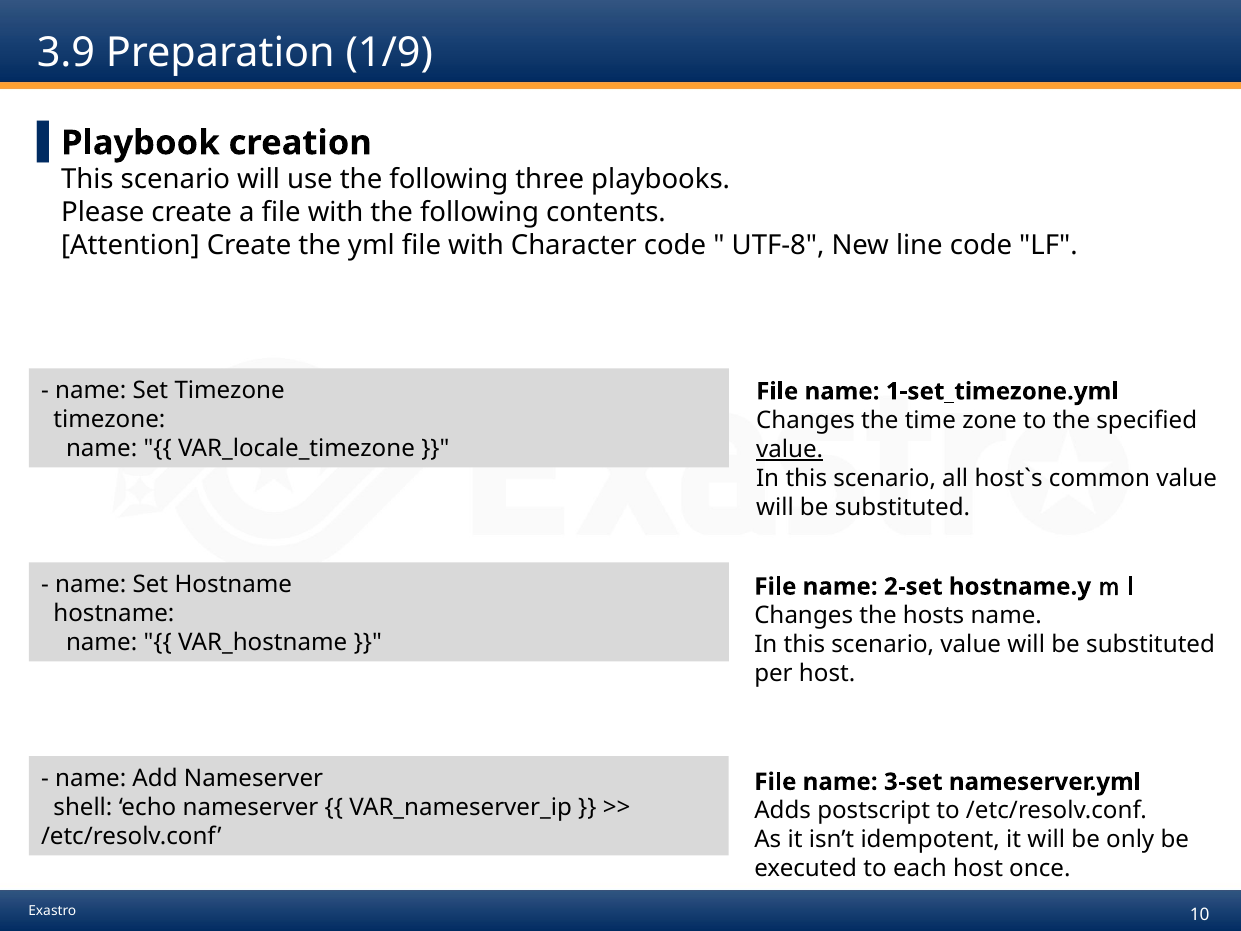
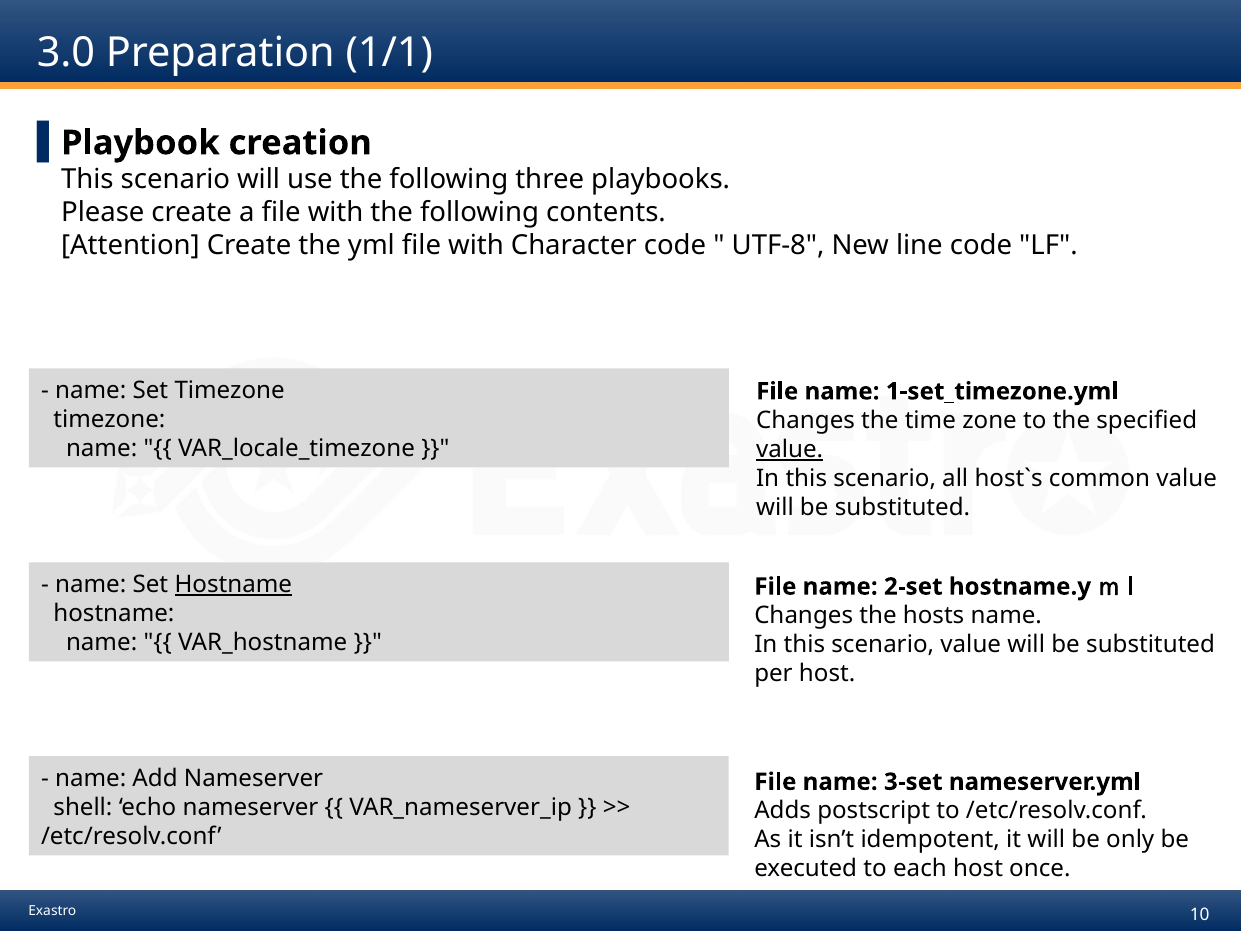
3.9: 3.9 -> 3.0 (66, 53)
1/9: 1/9 -> 1/1 (389, 53)
Hostname underline: none -> present (233, 584)
